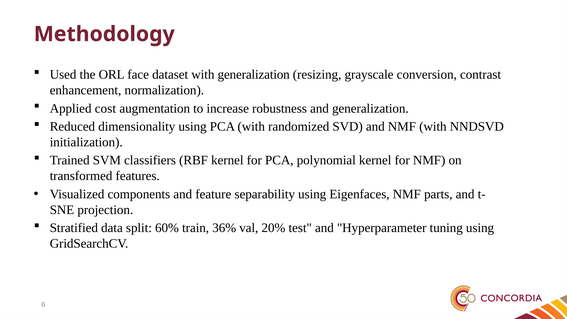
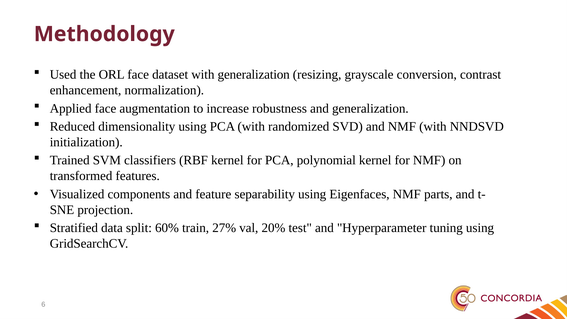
Applied cost: cost -> face (105, 108)
36%: 36% -> 27% (224, 228)
